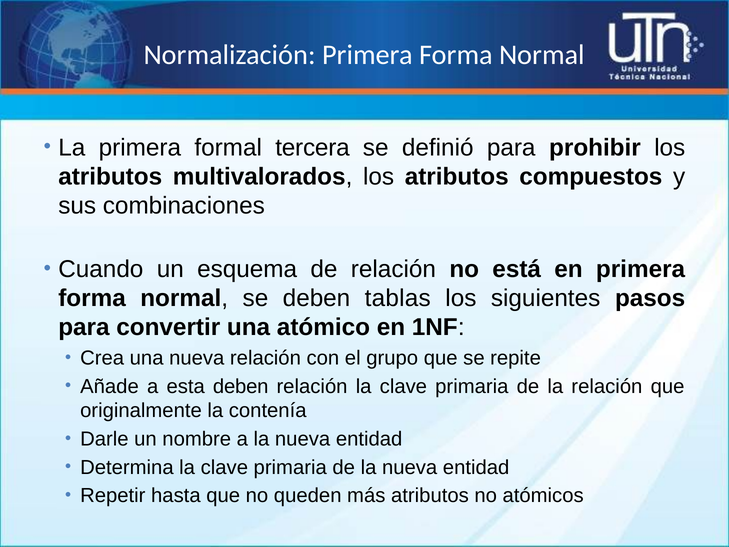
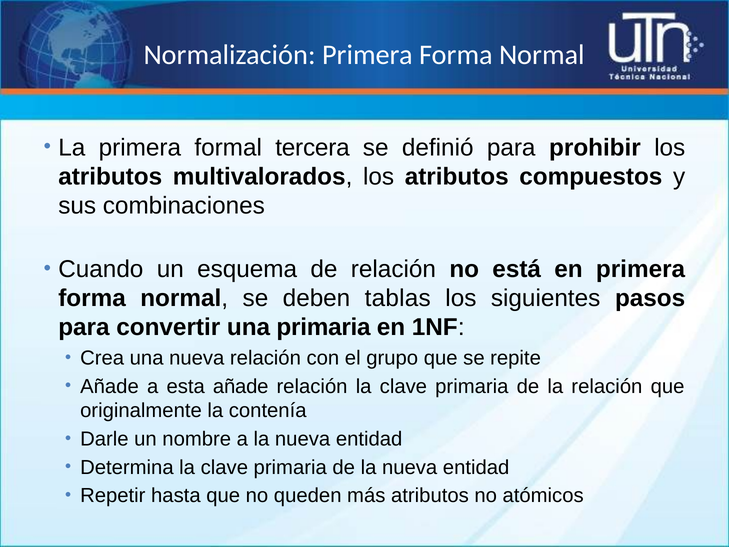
una atómico: atómico -> primaria (324, 327)
esta deben: deben -> añade (241, 386)
